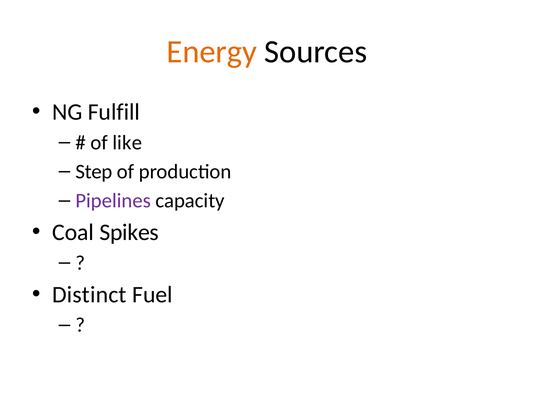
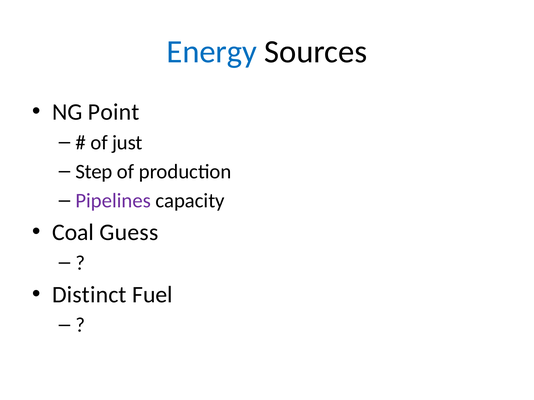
Energy colour: orange -> blue (212, 52)
Fulfill: Fulfill -> Point (114, 112)
like: like -> just (127, 143)
Spikes: Spikes -> Guess (129, 233)
